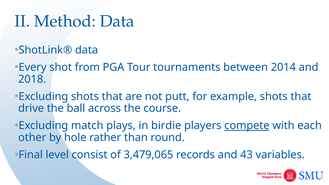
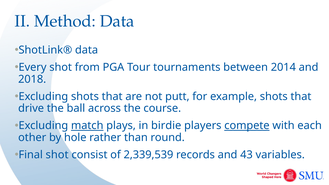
match underline: none -> present (87, 126)
Final level: level -> shot (57, 155)
3,479,065: 3,479,065 -> 2,339,539 (148, 155)
